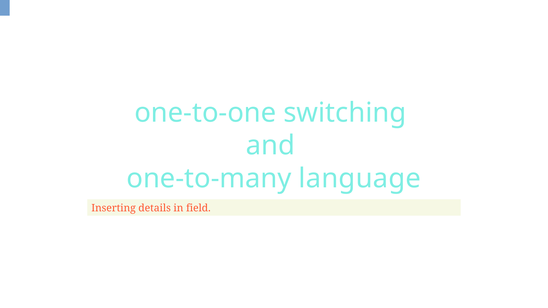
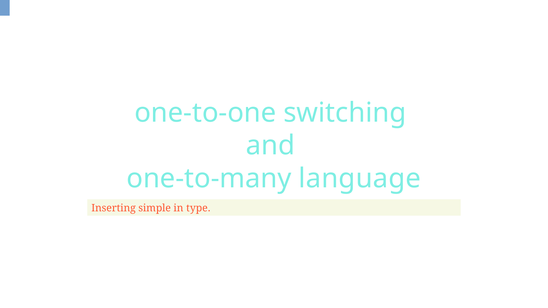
details: details -> simple (155, 208)
field: field -> type (198, 208)
